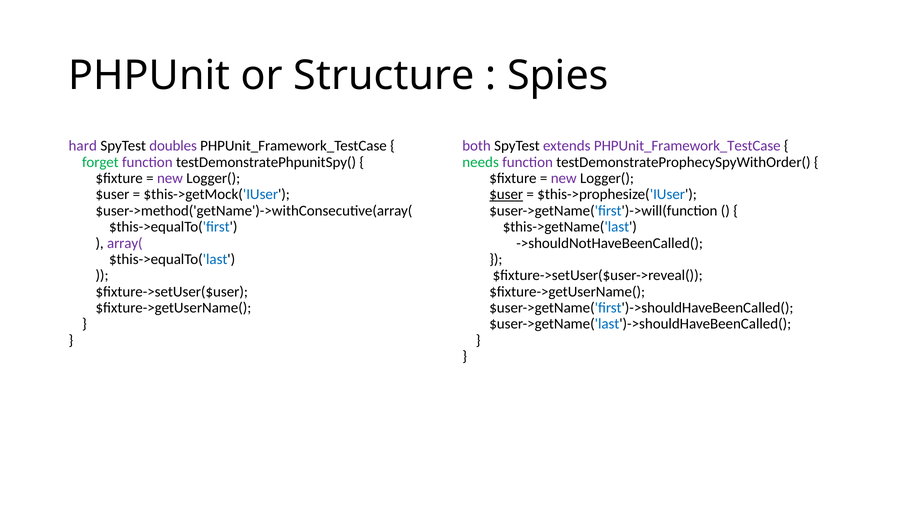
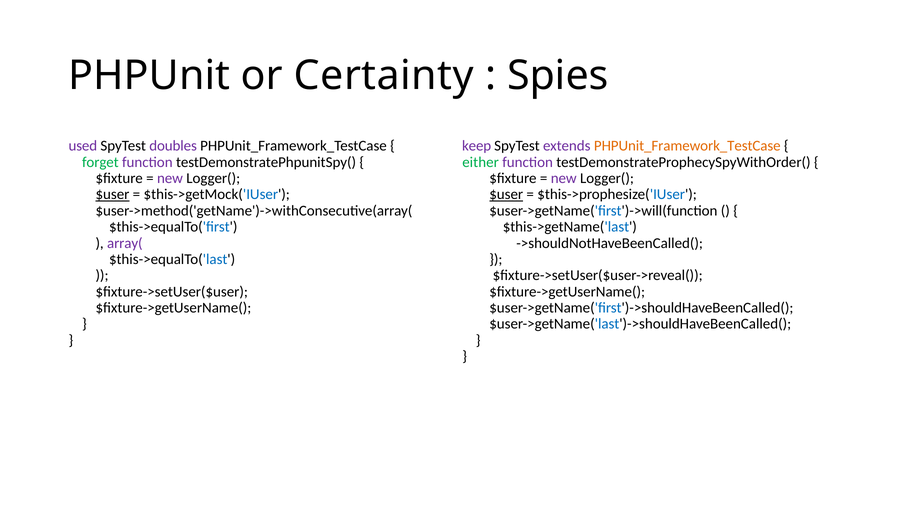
Structure: Structure -> Certainty (384, 76)
hard: hard -> used (83, 146)
both: both -> keep (477, 146)
PHPUnit_Framework_TestCase colour: purple -> orange (687, 146)
needs: needs -> either (481, 162)
$user underline: none -> present (112, 195)
